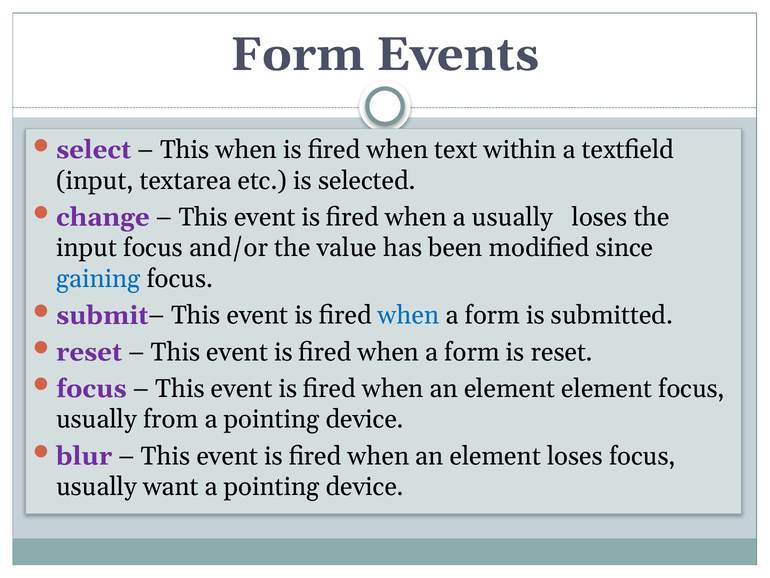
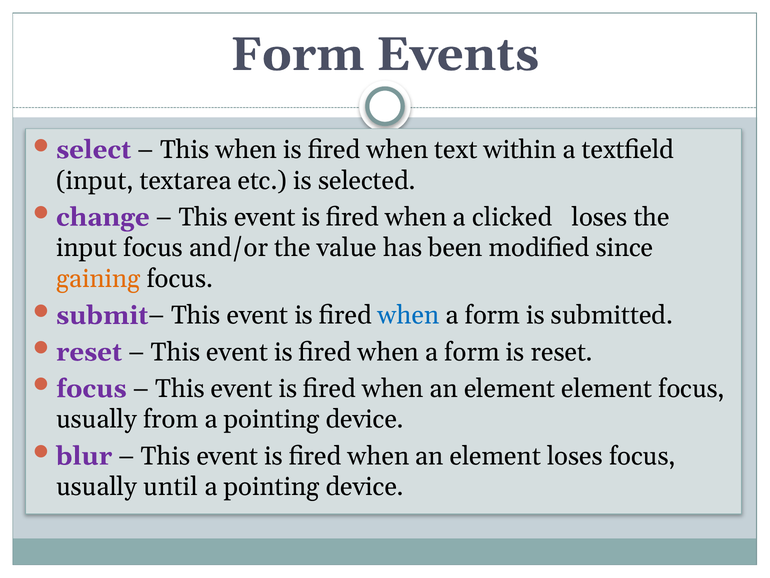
a usually: usually -> clicked (512, 217)
gaining colour: blue -> orange (98, 279)
want: want -> until (171, 487)
